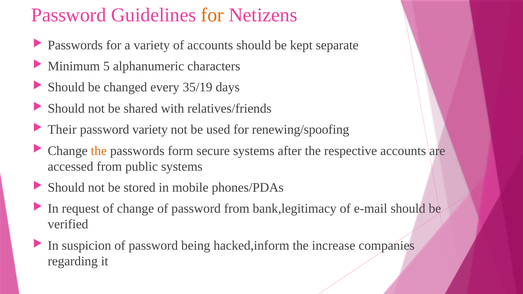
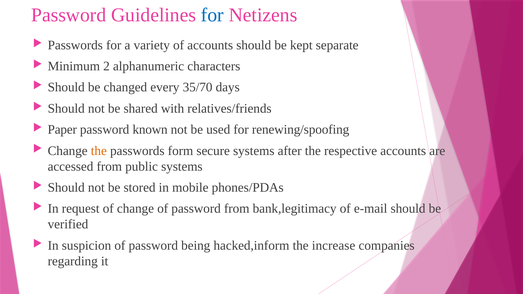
for colour: orange -> blue (212, 15)
5: 5 -> 2 (107, 66)
35/19: 35/19 -> 35/70 (198, 87)
Their: Their -> Paper (62, 130)
password variety: variety -> known (150, 130)
